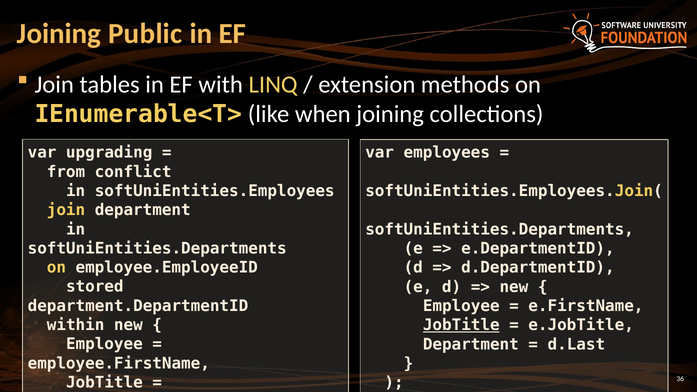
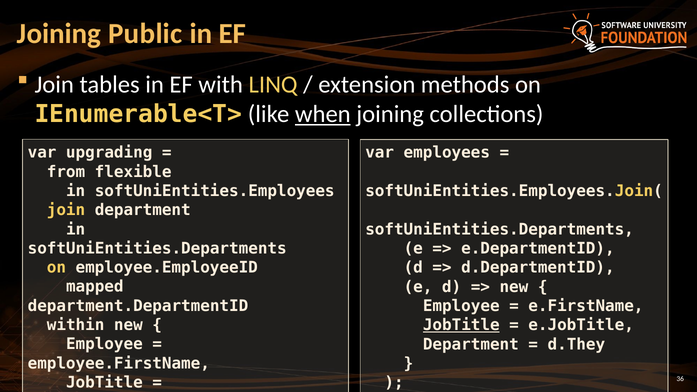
when underline: none -> present (323, 114)
conflict: conflict -> flexible (133, 172)
stored: stored -> mapped (95, 287)
d.Last: d.Last -> d.They (576, 344)
